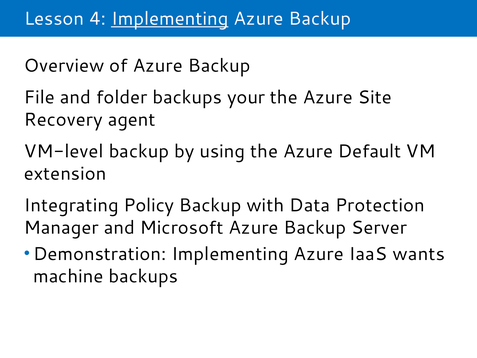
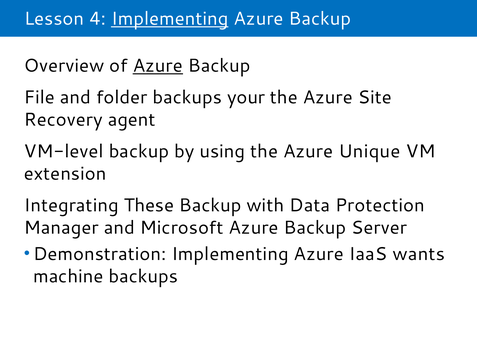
Azure underline: none -> present (158, 66)
Default: Default -> Unique (369, 151)
Policy: Policy -> These (149, 205)
